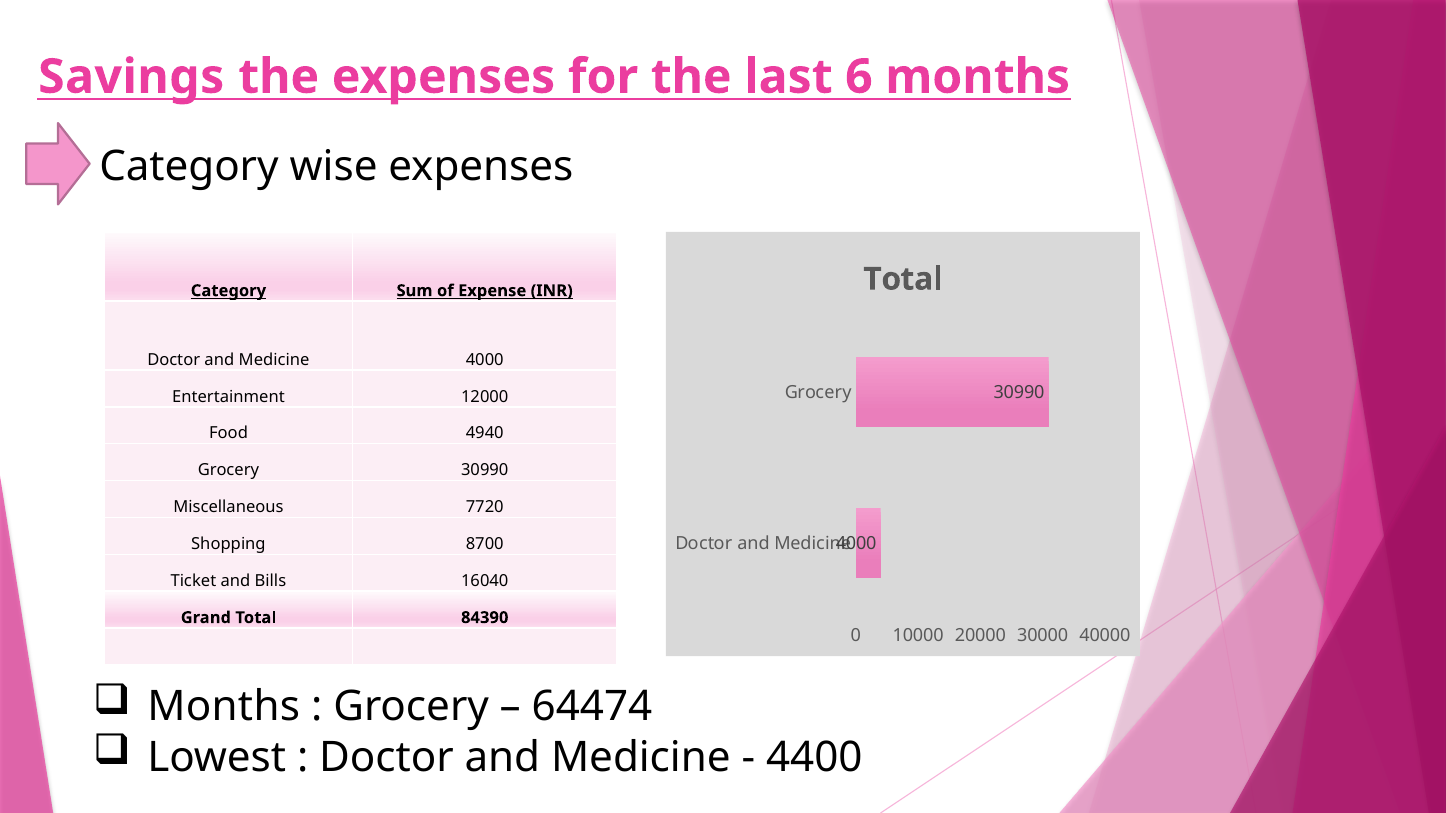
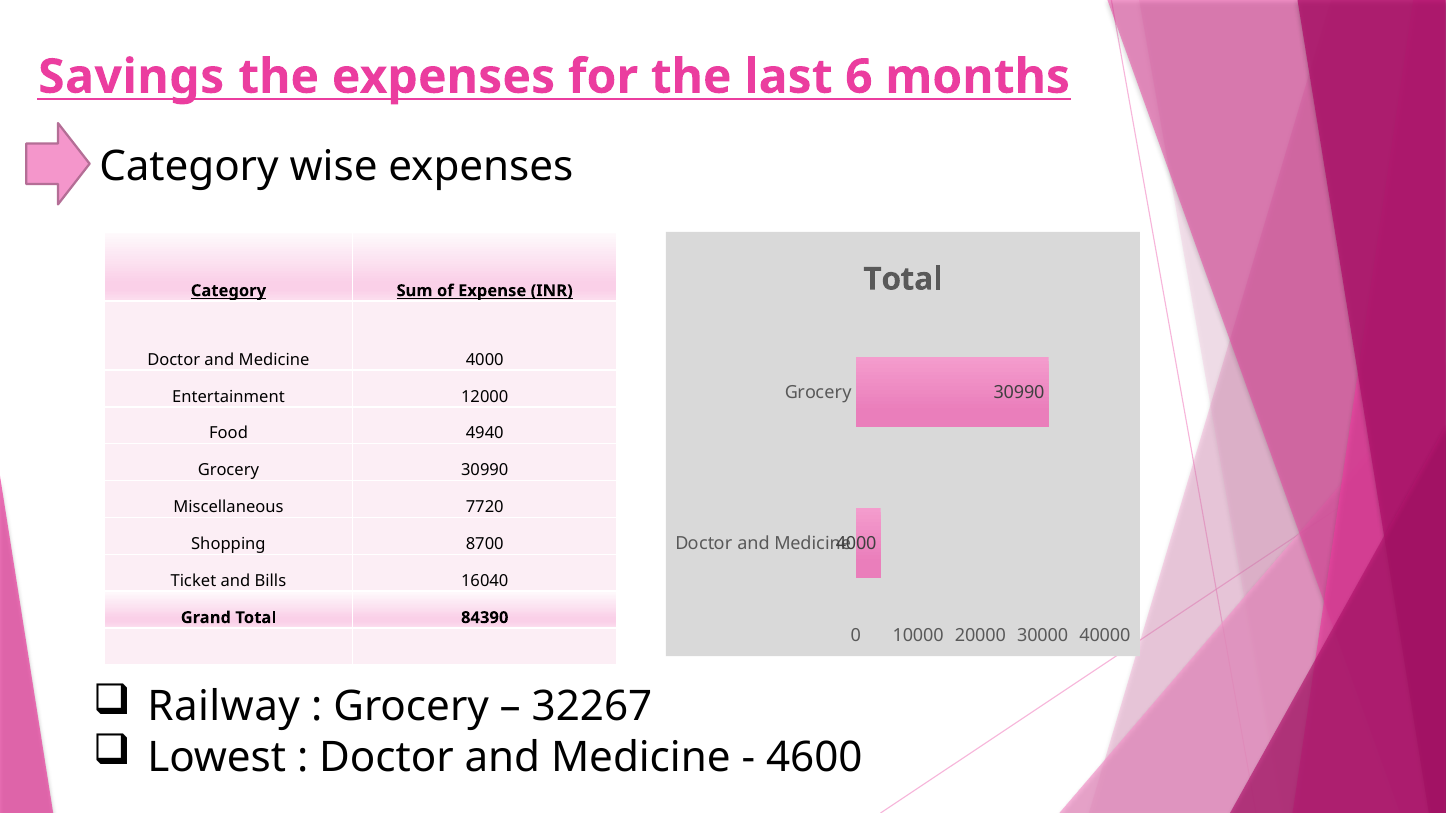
Months: Months -> Railway (224, 707)
64474: 64474 -> 32267 (592, 707)
4400: 4400 -> 4600 (814, 758)
